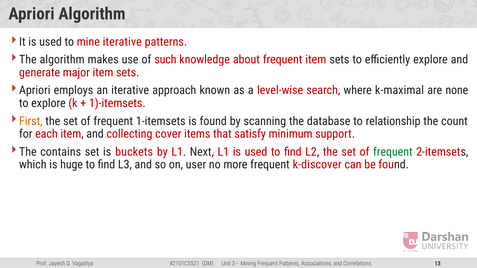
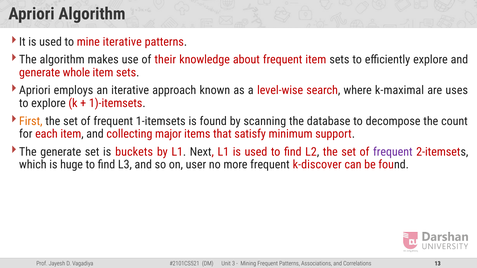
such: such -> their (165, 60)
major: major -> whole (76, 73)
none: none -> uses (457, 90)
relationship: relationship -> decompose (393, 121)
cover: cover -> major (168, 134)
The contains: contains -> generate (61, 152)
frequent colour: green -> purple (393, 152)
